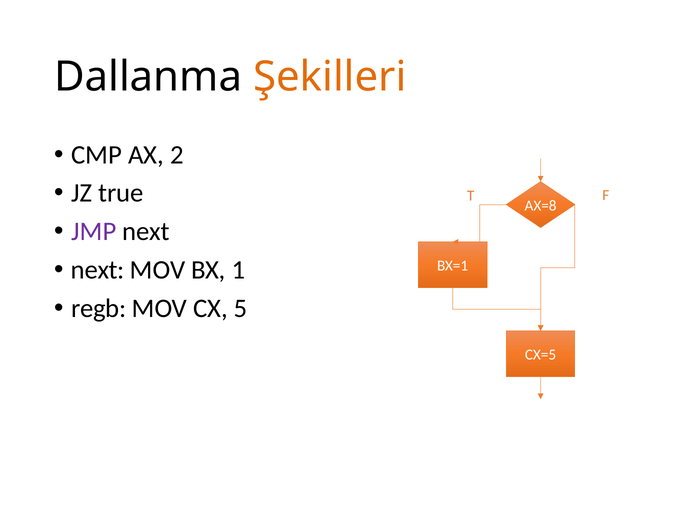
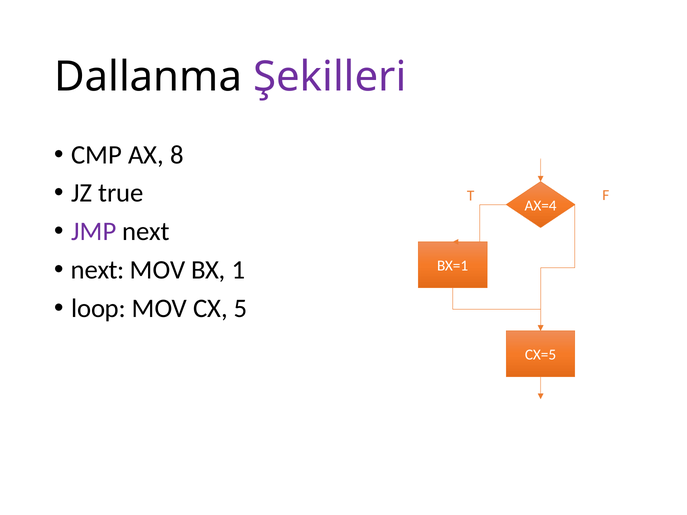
Şekilleri colour: orange -> purple (330, 77)
2: 2 -> 8 (177, 155)
AX=8: AX=8 -> AX=4 (541, 206)
regb: regb -> loop (99, 309)
